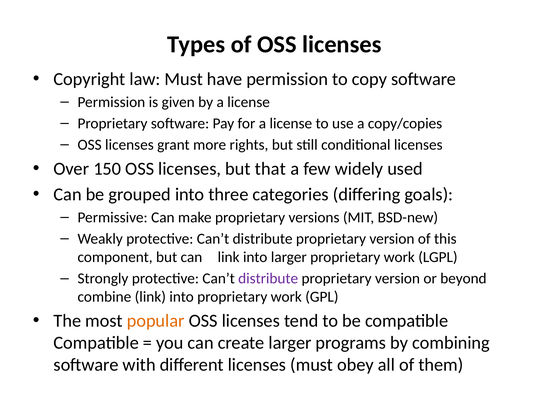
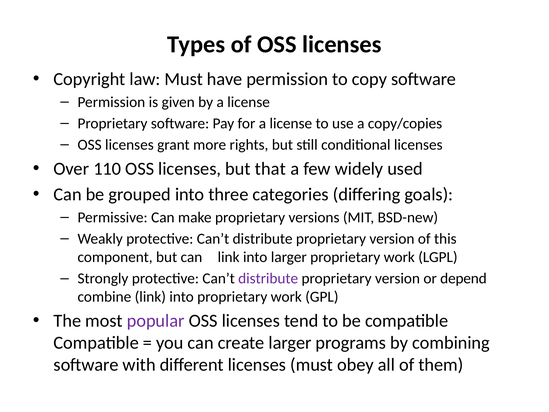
150: 150 -> 110 (107, 169)
beyond: beyond -> depend (463, 278)
popular colour: orange -> purple (156, 321)
